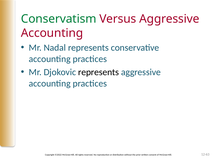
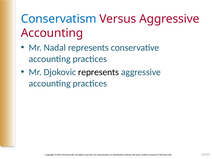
Conservatism colour: green -> blue (59, 19)
